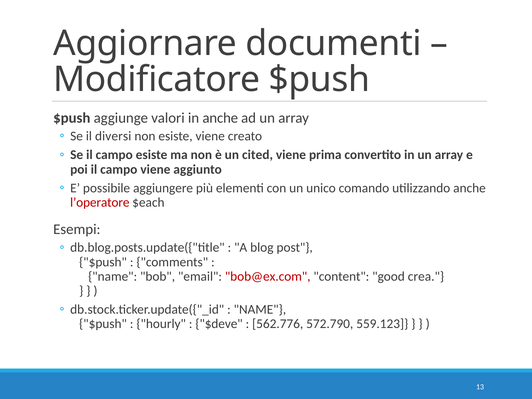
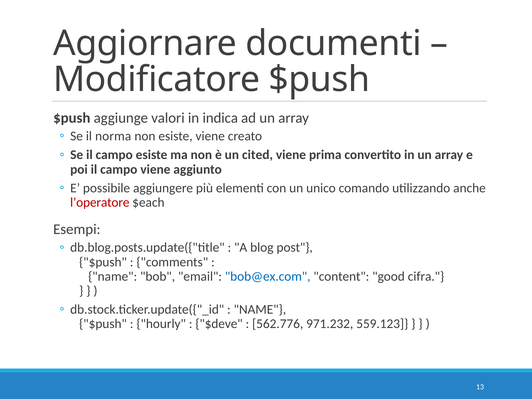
in anche: anche -> indica (220, 118)
diversi: diversi -> norma (113, 136)
bob@ex.com colour: red -> blue (268, 276)
crea: crea -> cifra (426, 276)
572.790: 572.790 -> 971.232 (330, 324)
